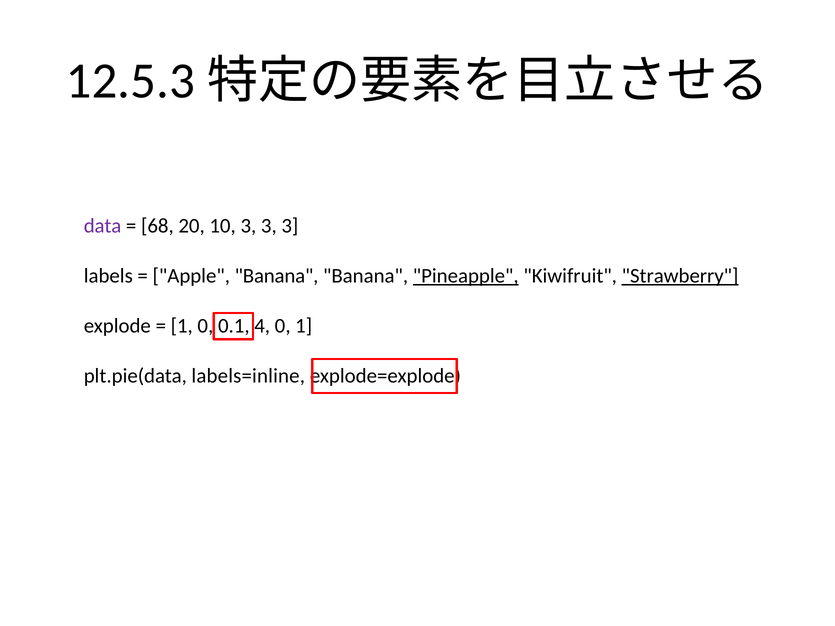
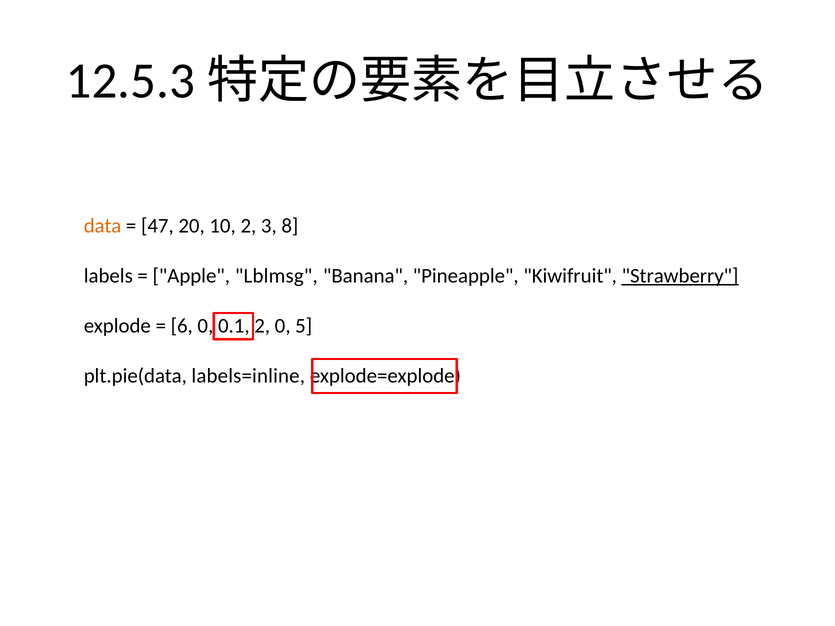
data colour: purple -> orange (103, 226)
68: 68 -> 47 (157, 226)
10 3: 3 -> 2 (248, 226)
3: 3 -> 8 (290, 226)
Apple Banana: Banana -> Lblmsg (276, 276)
Pineapple underline: present -> none (466, 276)
1: 1 -> 6 (182, 326)
0.1 4: 4 -> 2 (262, 326)
0 1: 1 -> 5 (304, 326)
